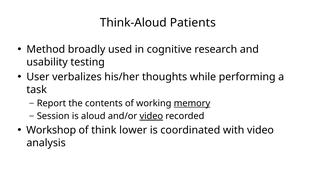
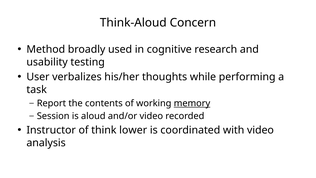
Patients: Patients -> Concern (193, 23)
video underline: present -> none (151, 116)
Workshop: Workshop -> Instructor (51, 130)
